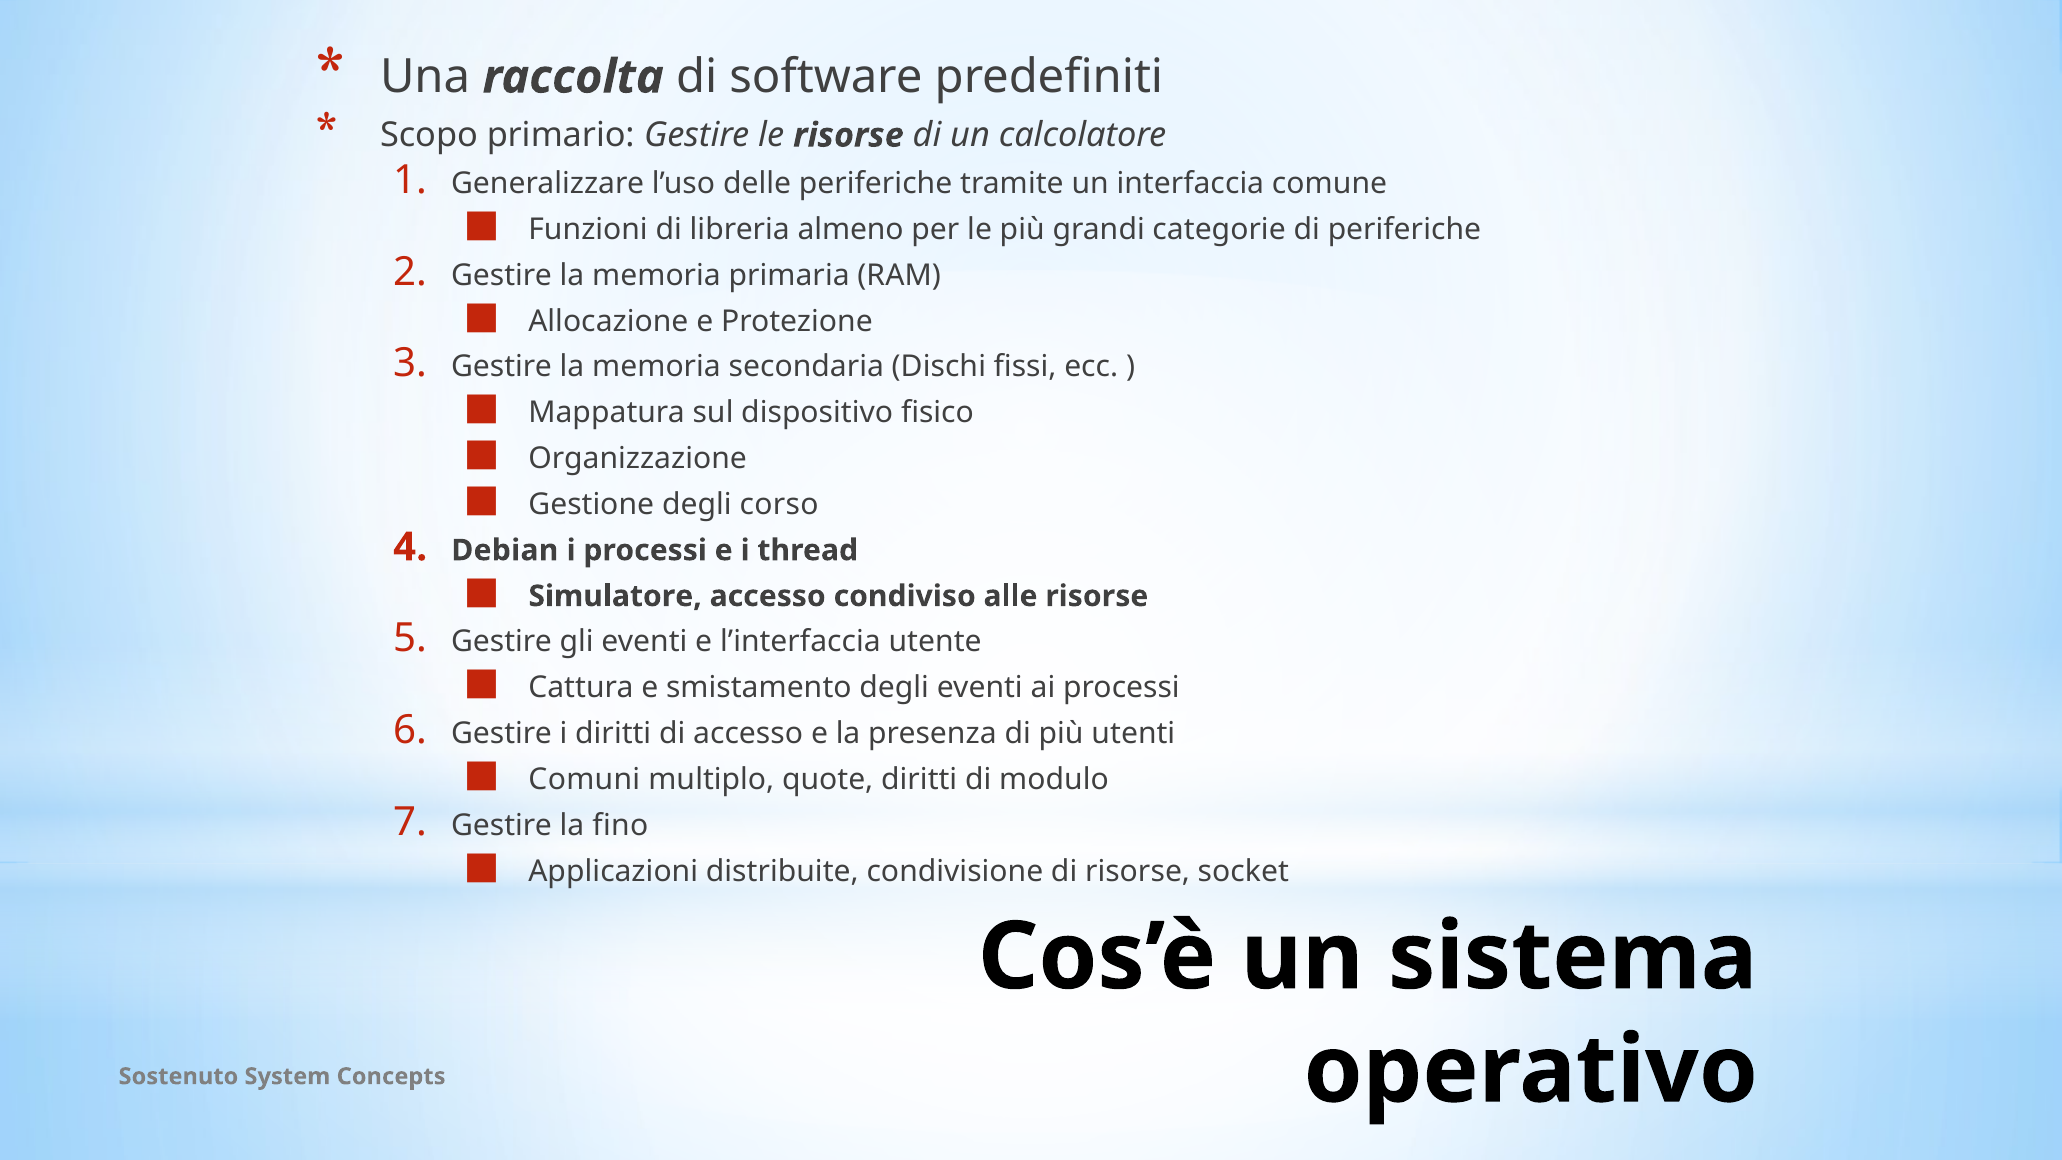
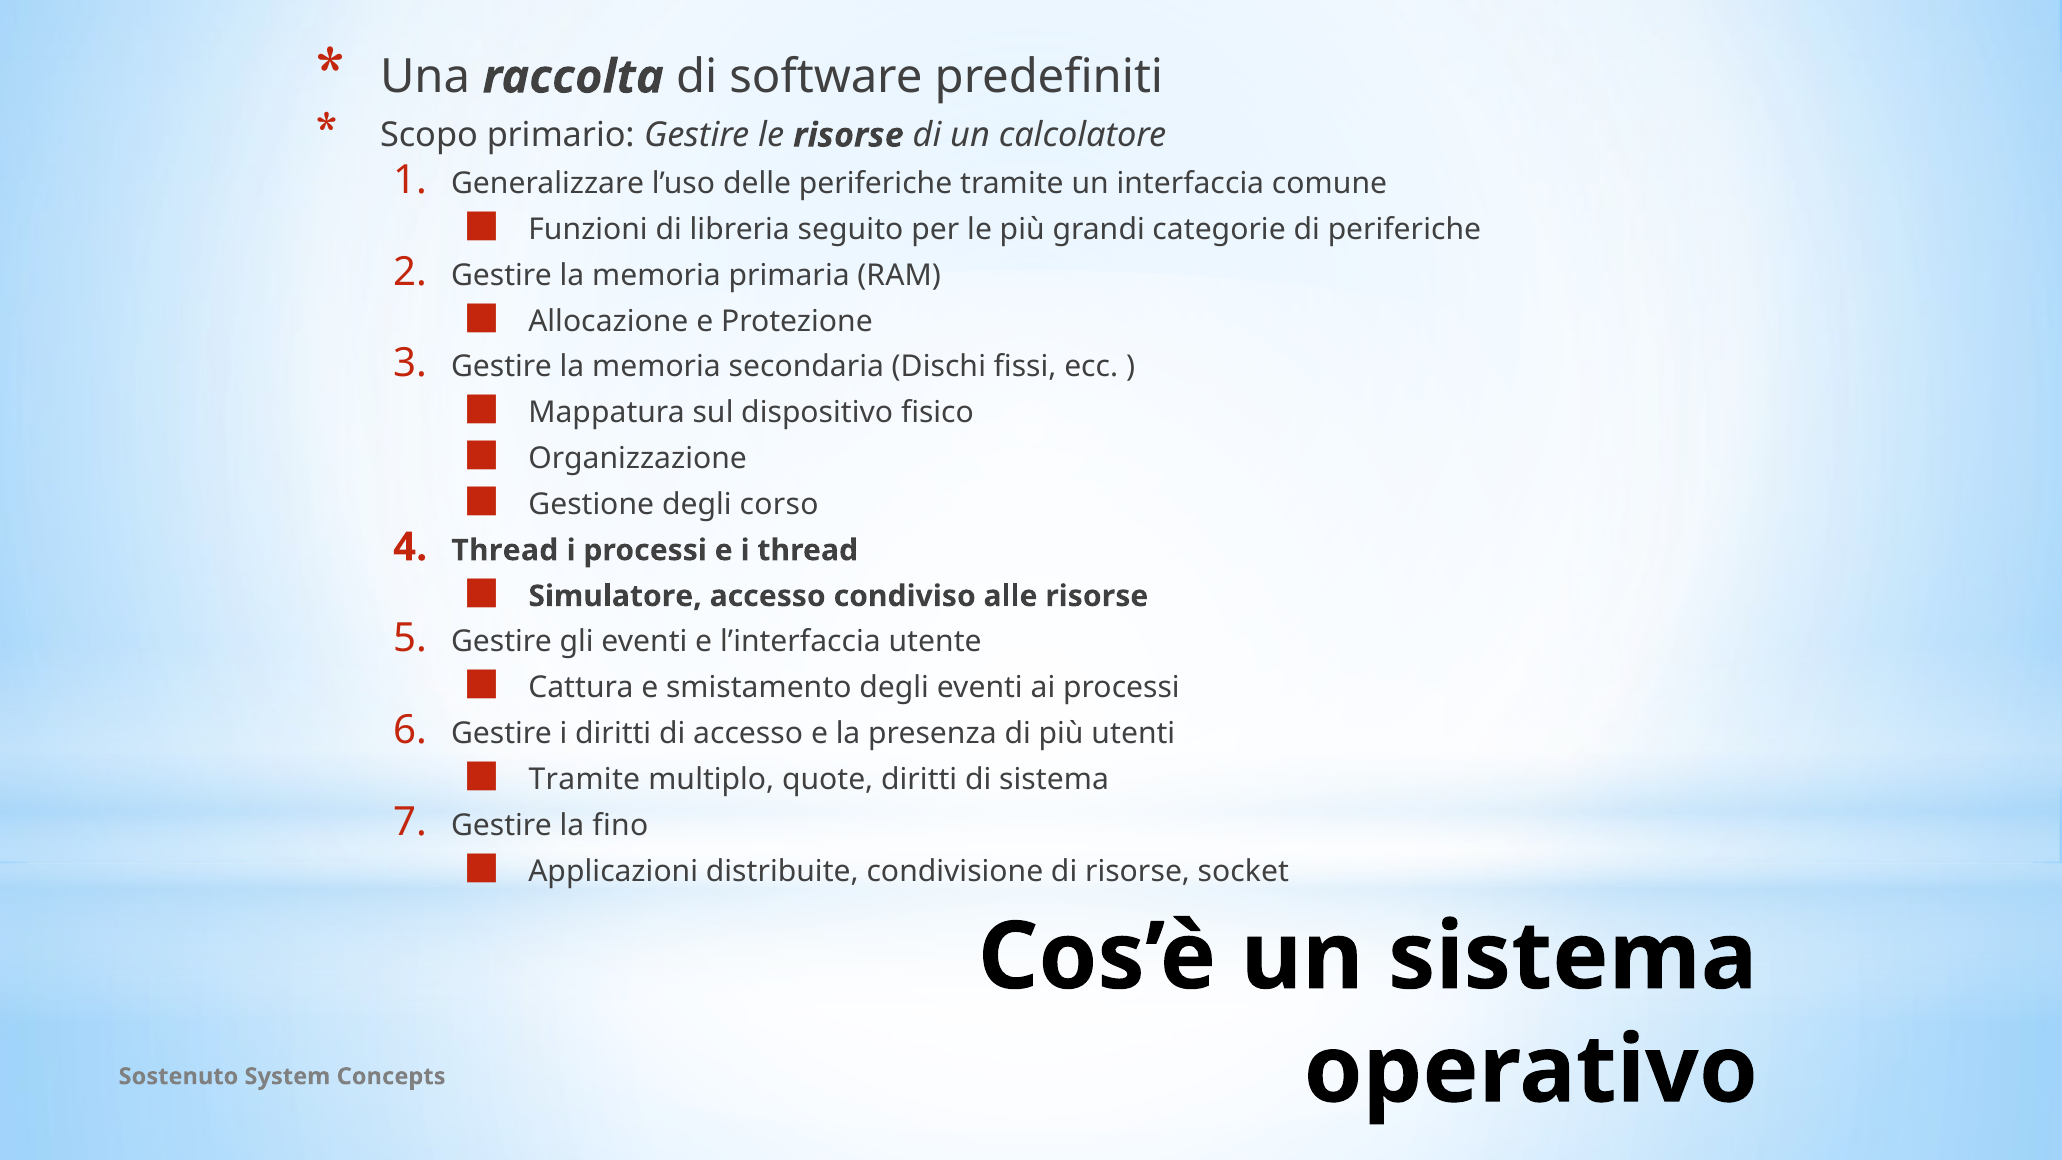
almeno: almeno -> seguito (851, 229)
Debian: Debian -> Thread (505, 550)
Comuni: Comuni -> Tramite (584, 780)
di modulo: modulo -> sistema (1054, 780)
